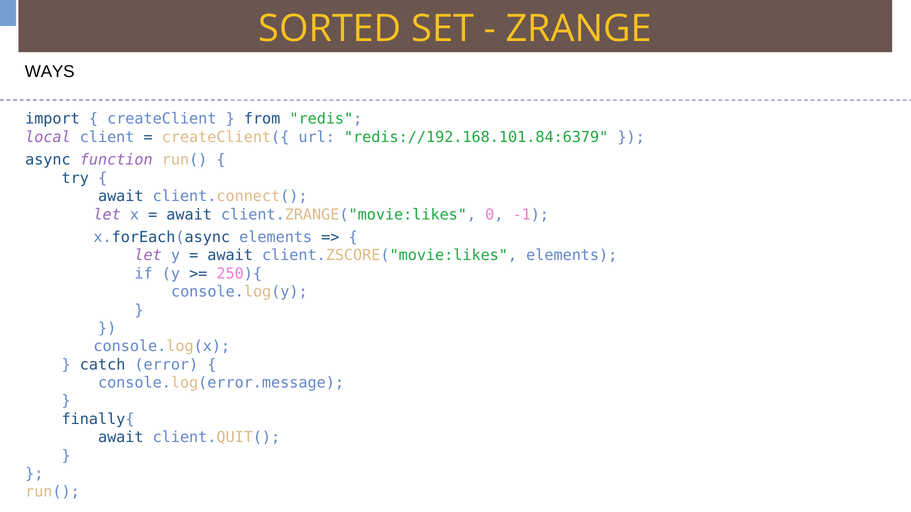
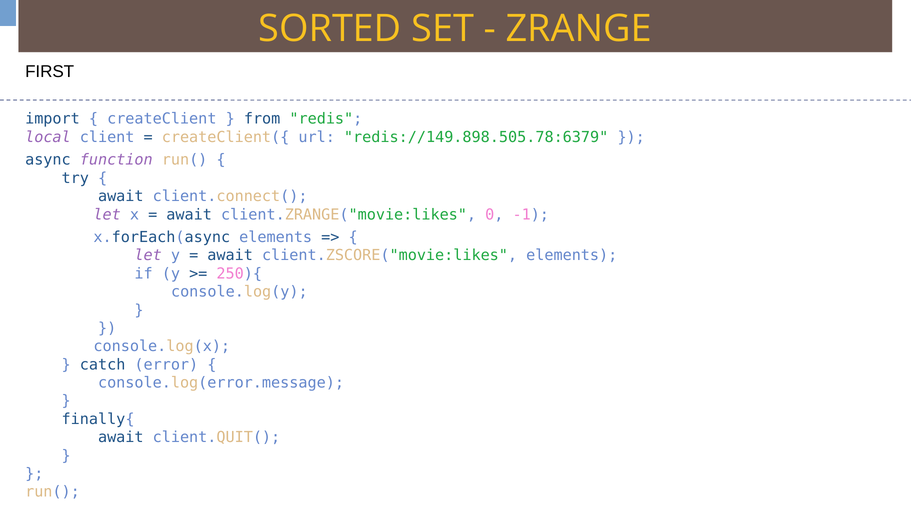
WAYS: WAYS -> FIRST (50, 72)
redis://192.168.101.84:6379: redis://192.168.101.84:6379 -> redis://149.898.505.78:6379 (476, 137)
